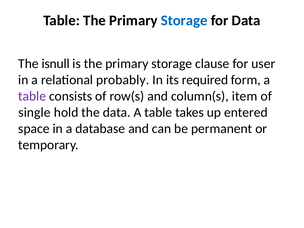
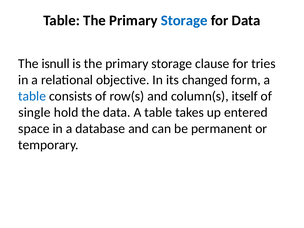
user: user -> tries (263, 64)
probably: probably -> objective (123, 80)
required: required -> changed (205, 80)
table colour: purple -> blue (32, 96)
item: item -> itself (245, 96)
